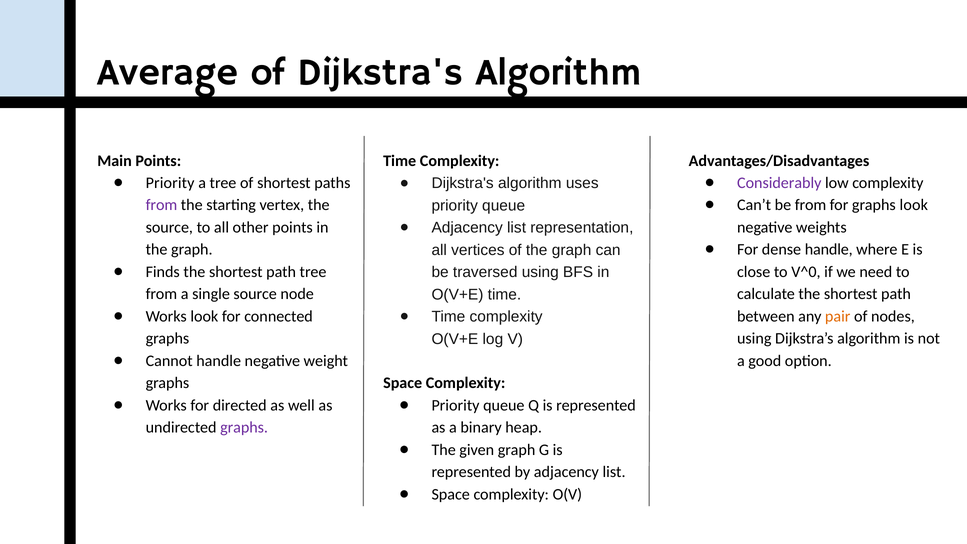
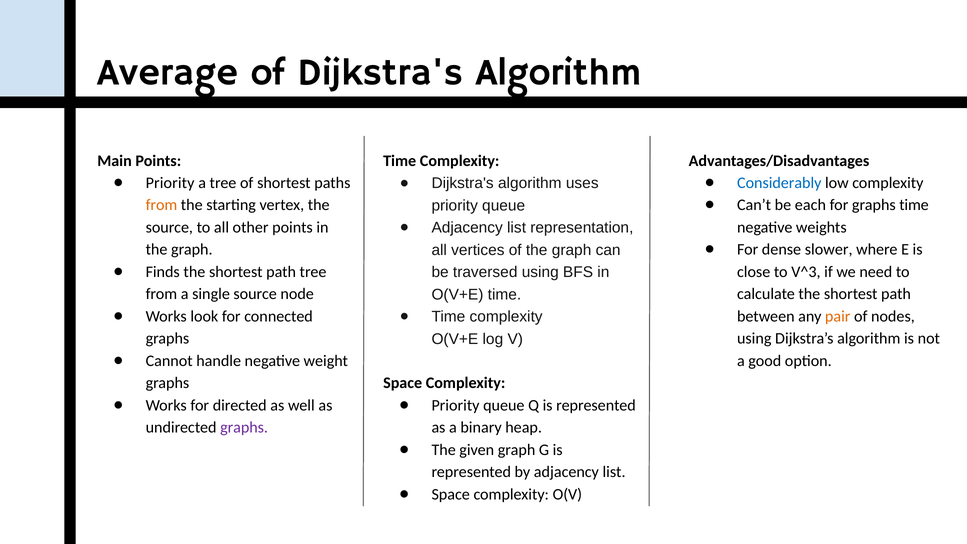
Considerably colour: purple -> blue (779, 183)
be from: from -> each (810, 205)
for graphs look: look -> time (914, 205)
from colour: purple -> orange (161, 205)
dense handle: handle -> slower (829, 250)
V^0: V^0 -> V^3 (806, 272)
